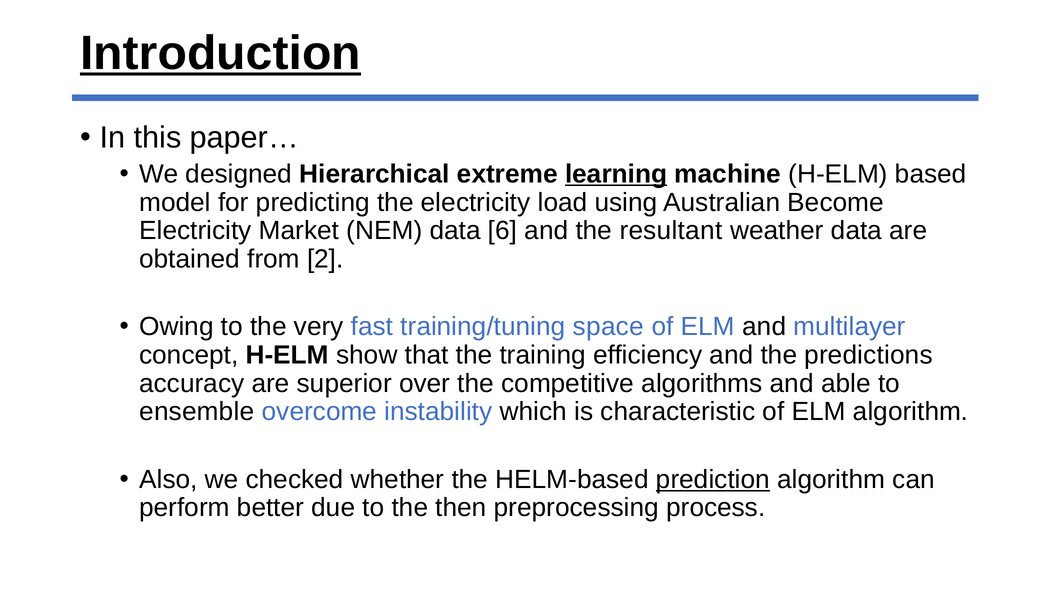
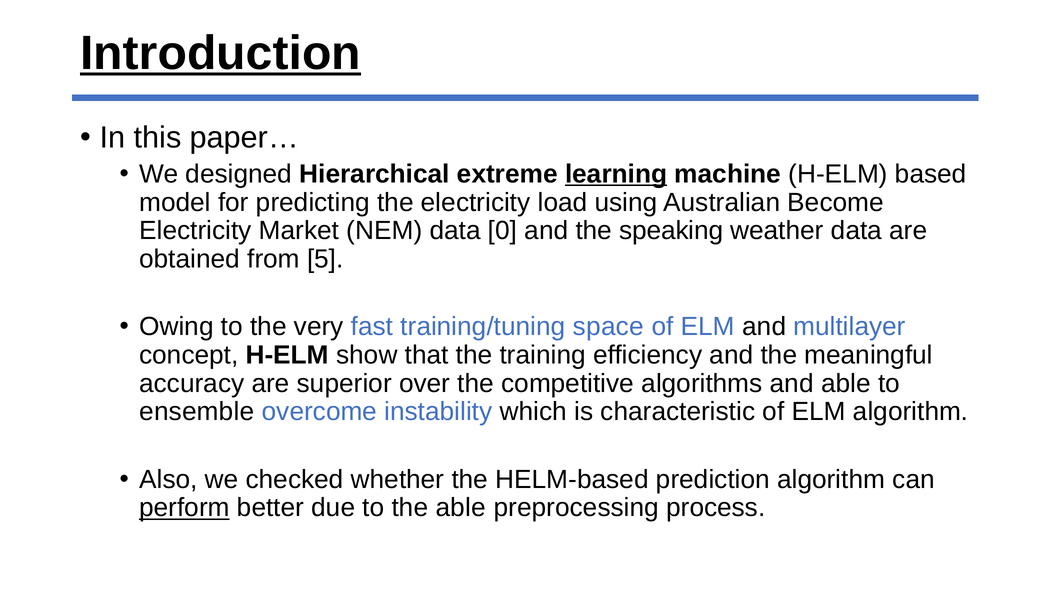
6: 6 -> 0 (503, 231)
resultant: resultant -> speaking (671, 231)
2: 2 -> 5 (325, 259)
predictions: predictions -> meaningful (869, 355)
prediction underline: present -> none (713, 480)
perform underline: none -> present (184, 508)
the then: then -> able (461, 508)
